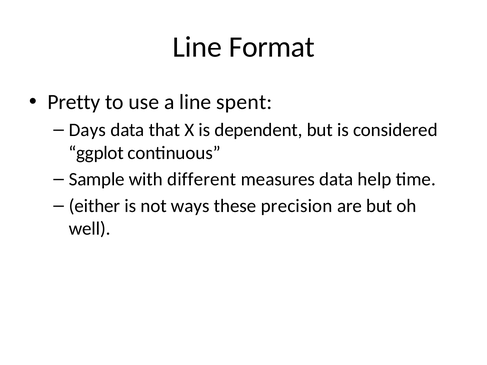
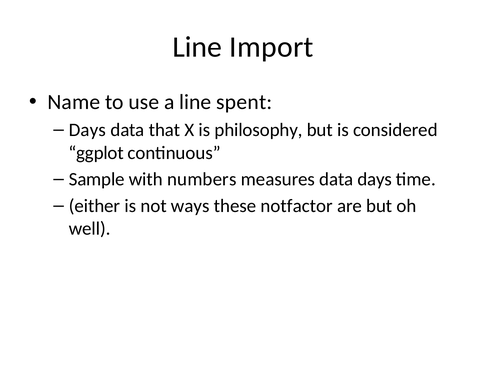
Format: Format -> Import (271, 47)
Pretty: Pretty -> Name (74, 102)
dependent: dependent -> philosophy (259, 130)
different: different -> numbers (202, 179)
data help: help -> days (375, 179)
precision: precision -> notfactor (297, 206)
